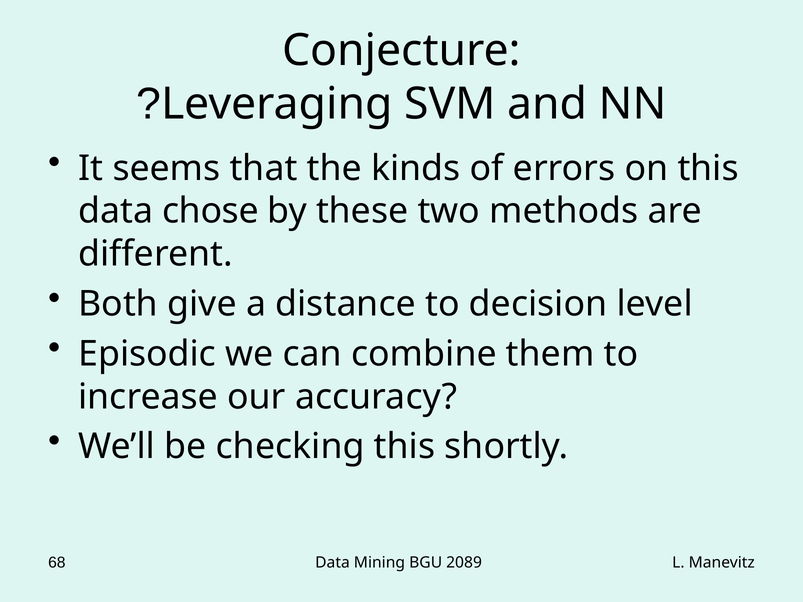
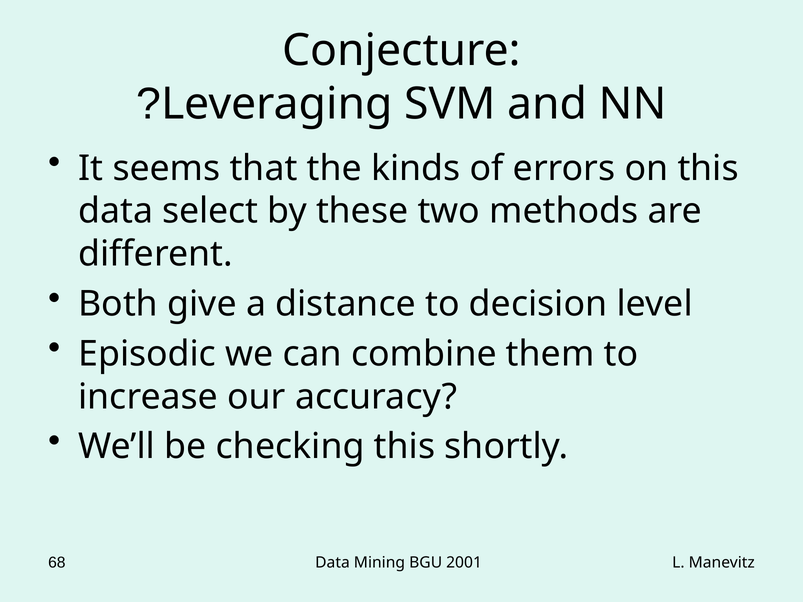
chose: chose -> select (210, 211)
2089: 2089 -> 2001 (464, 563)
